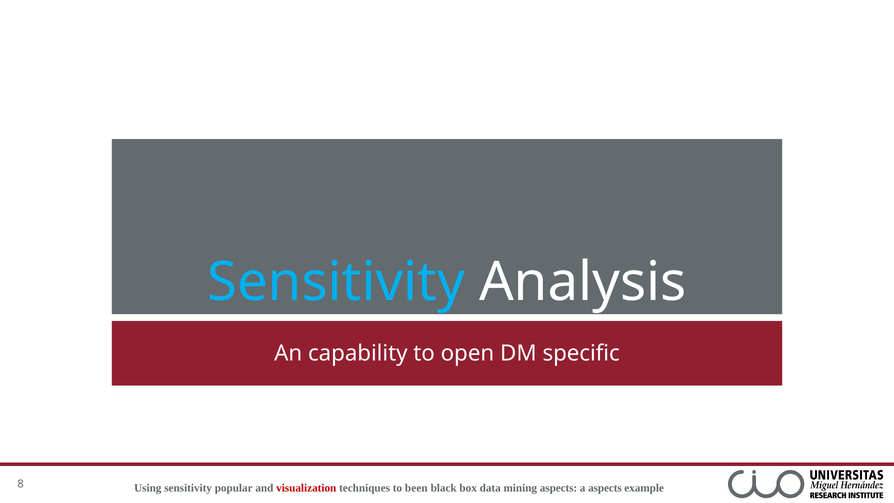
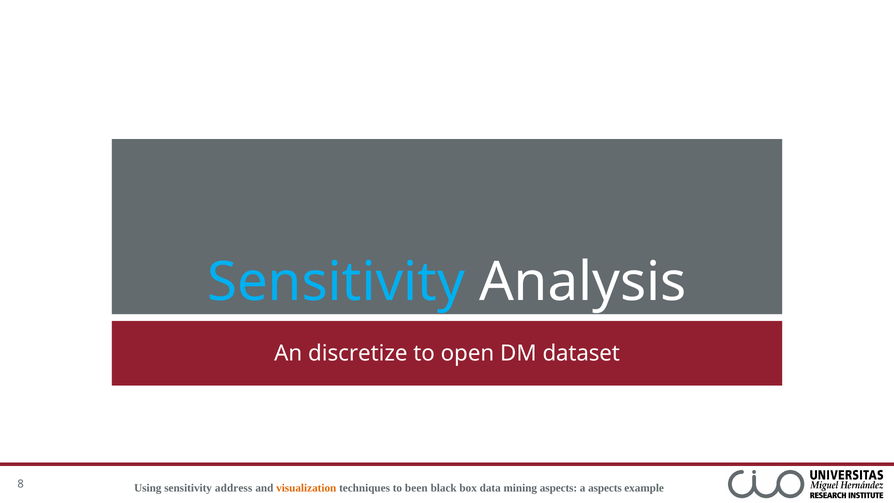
capability: capability -> discretize (358, 353)
specific: specific -> dataset (581, 353)
popular: popular -> address (234, 488)
visualization colour: red -> orange (306, 488)
